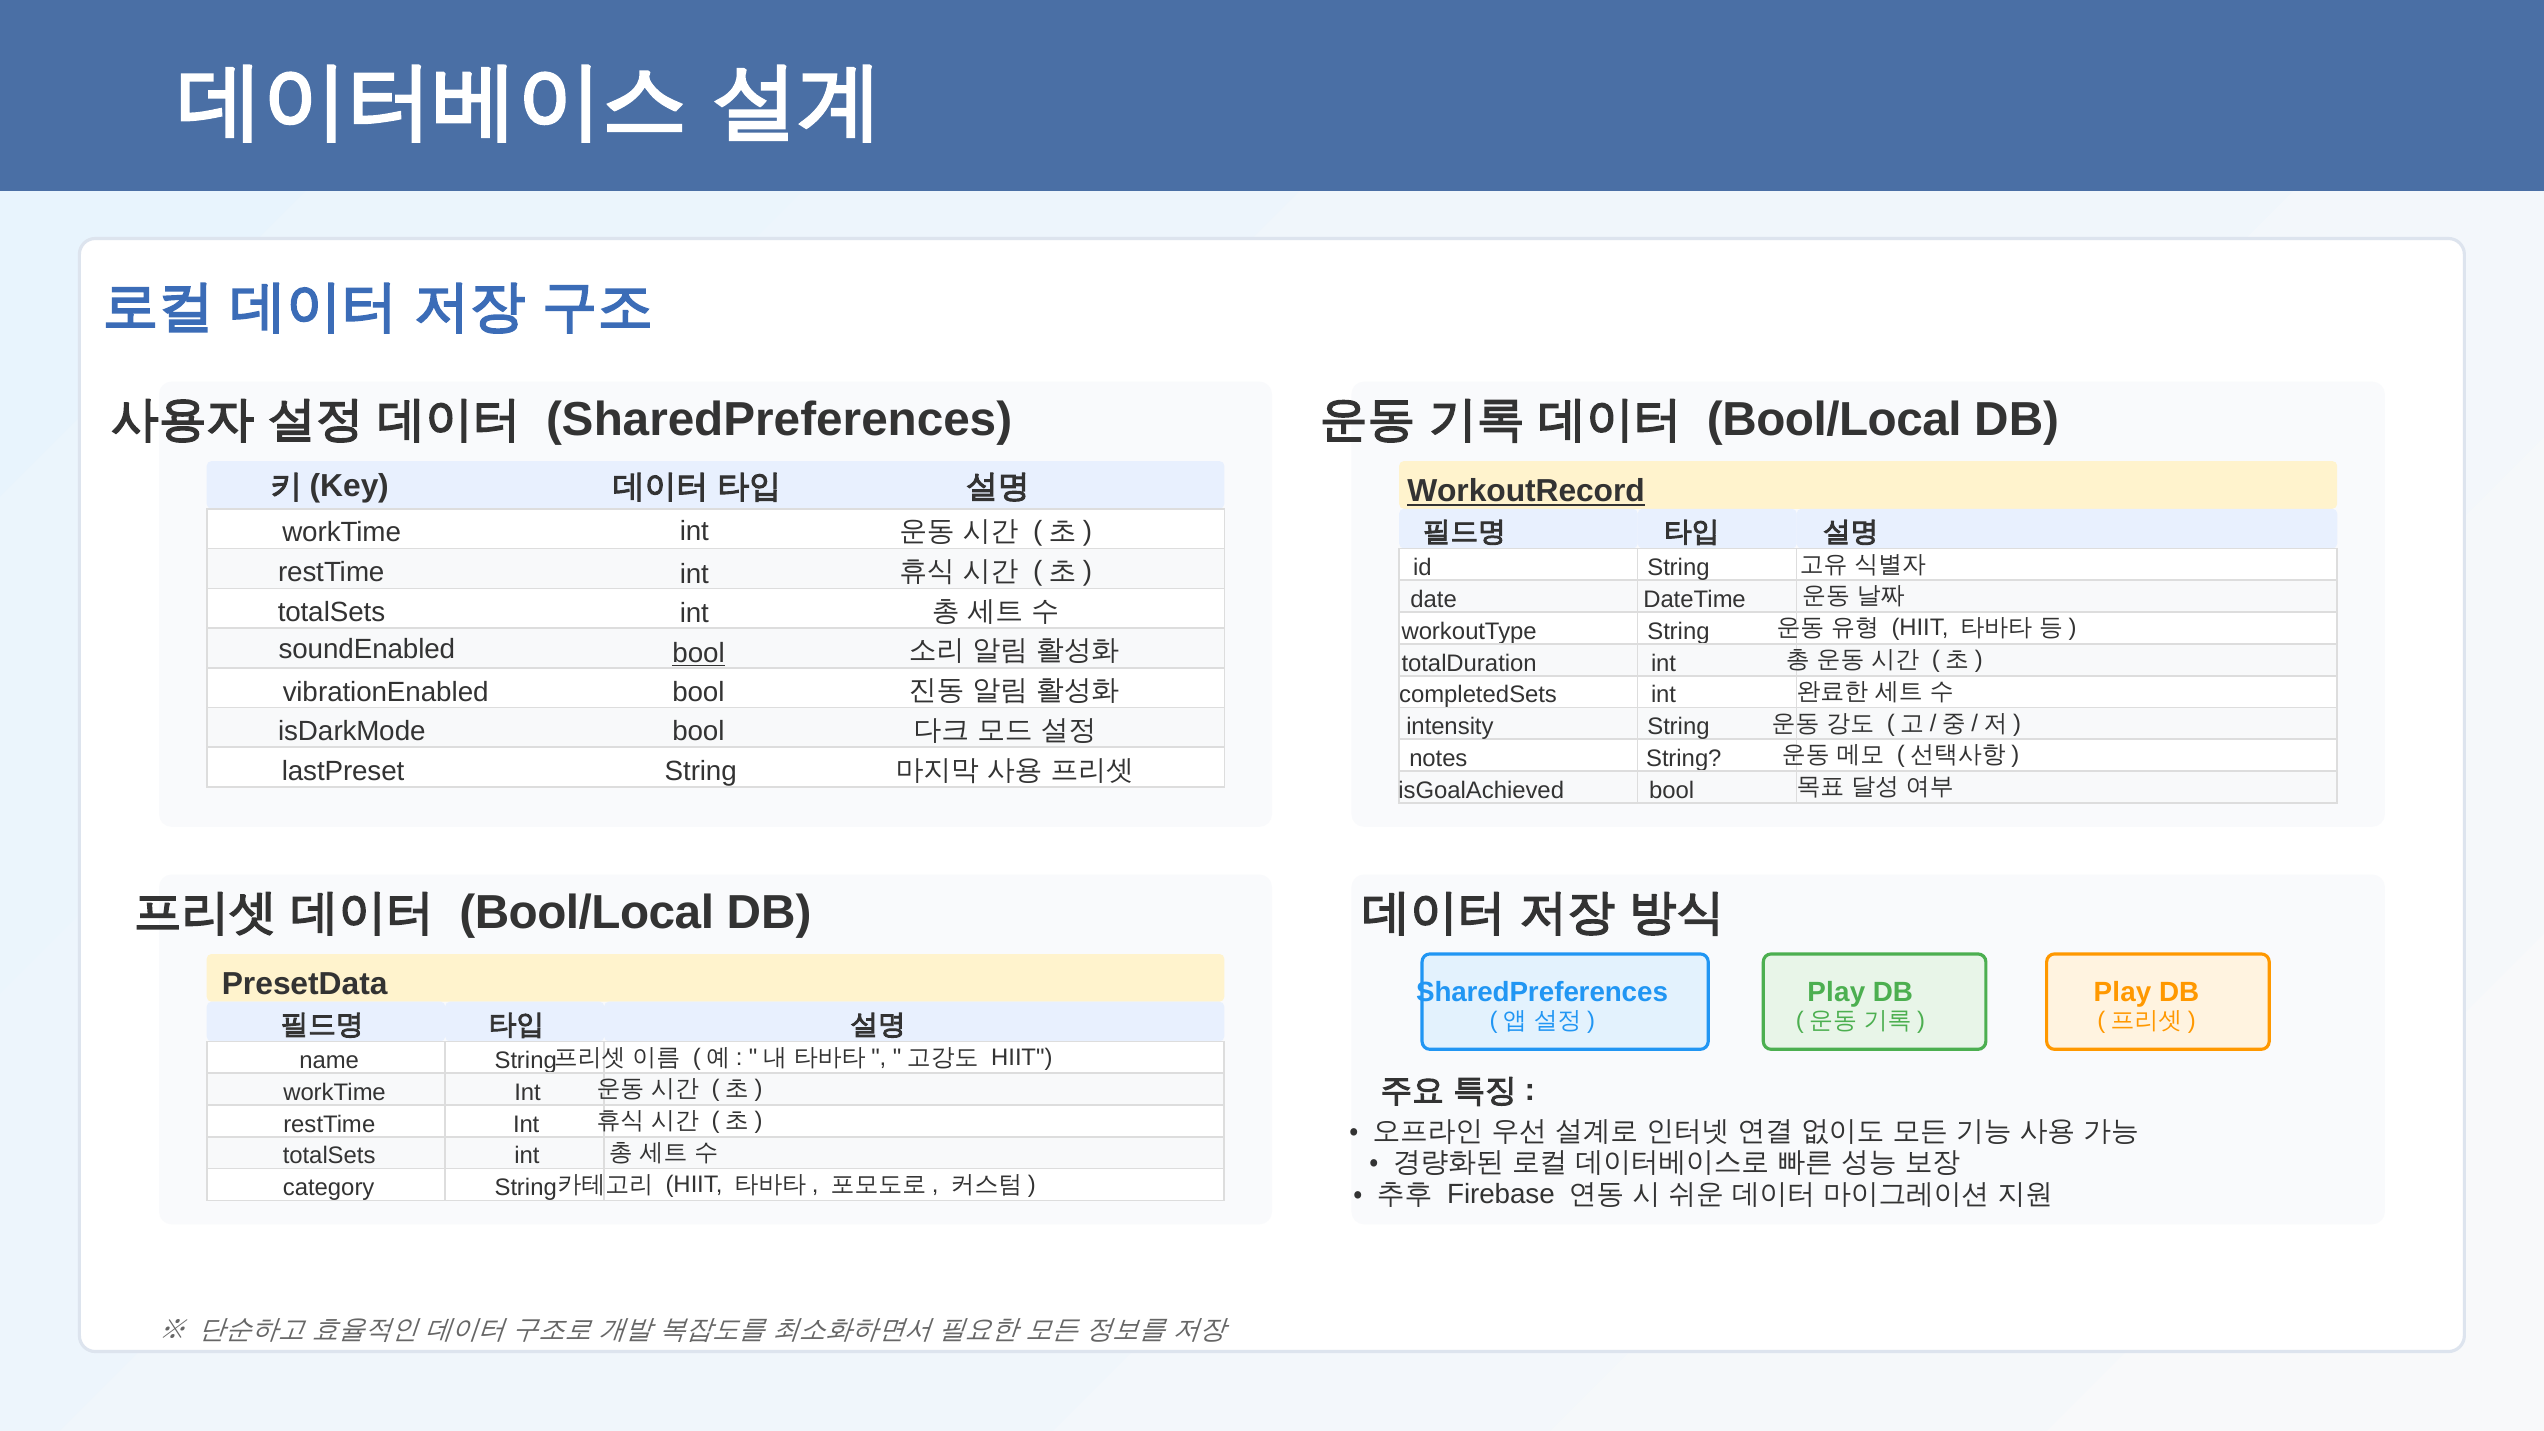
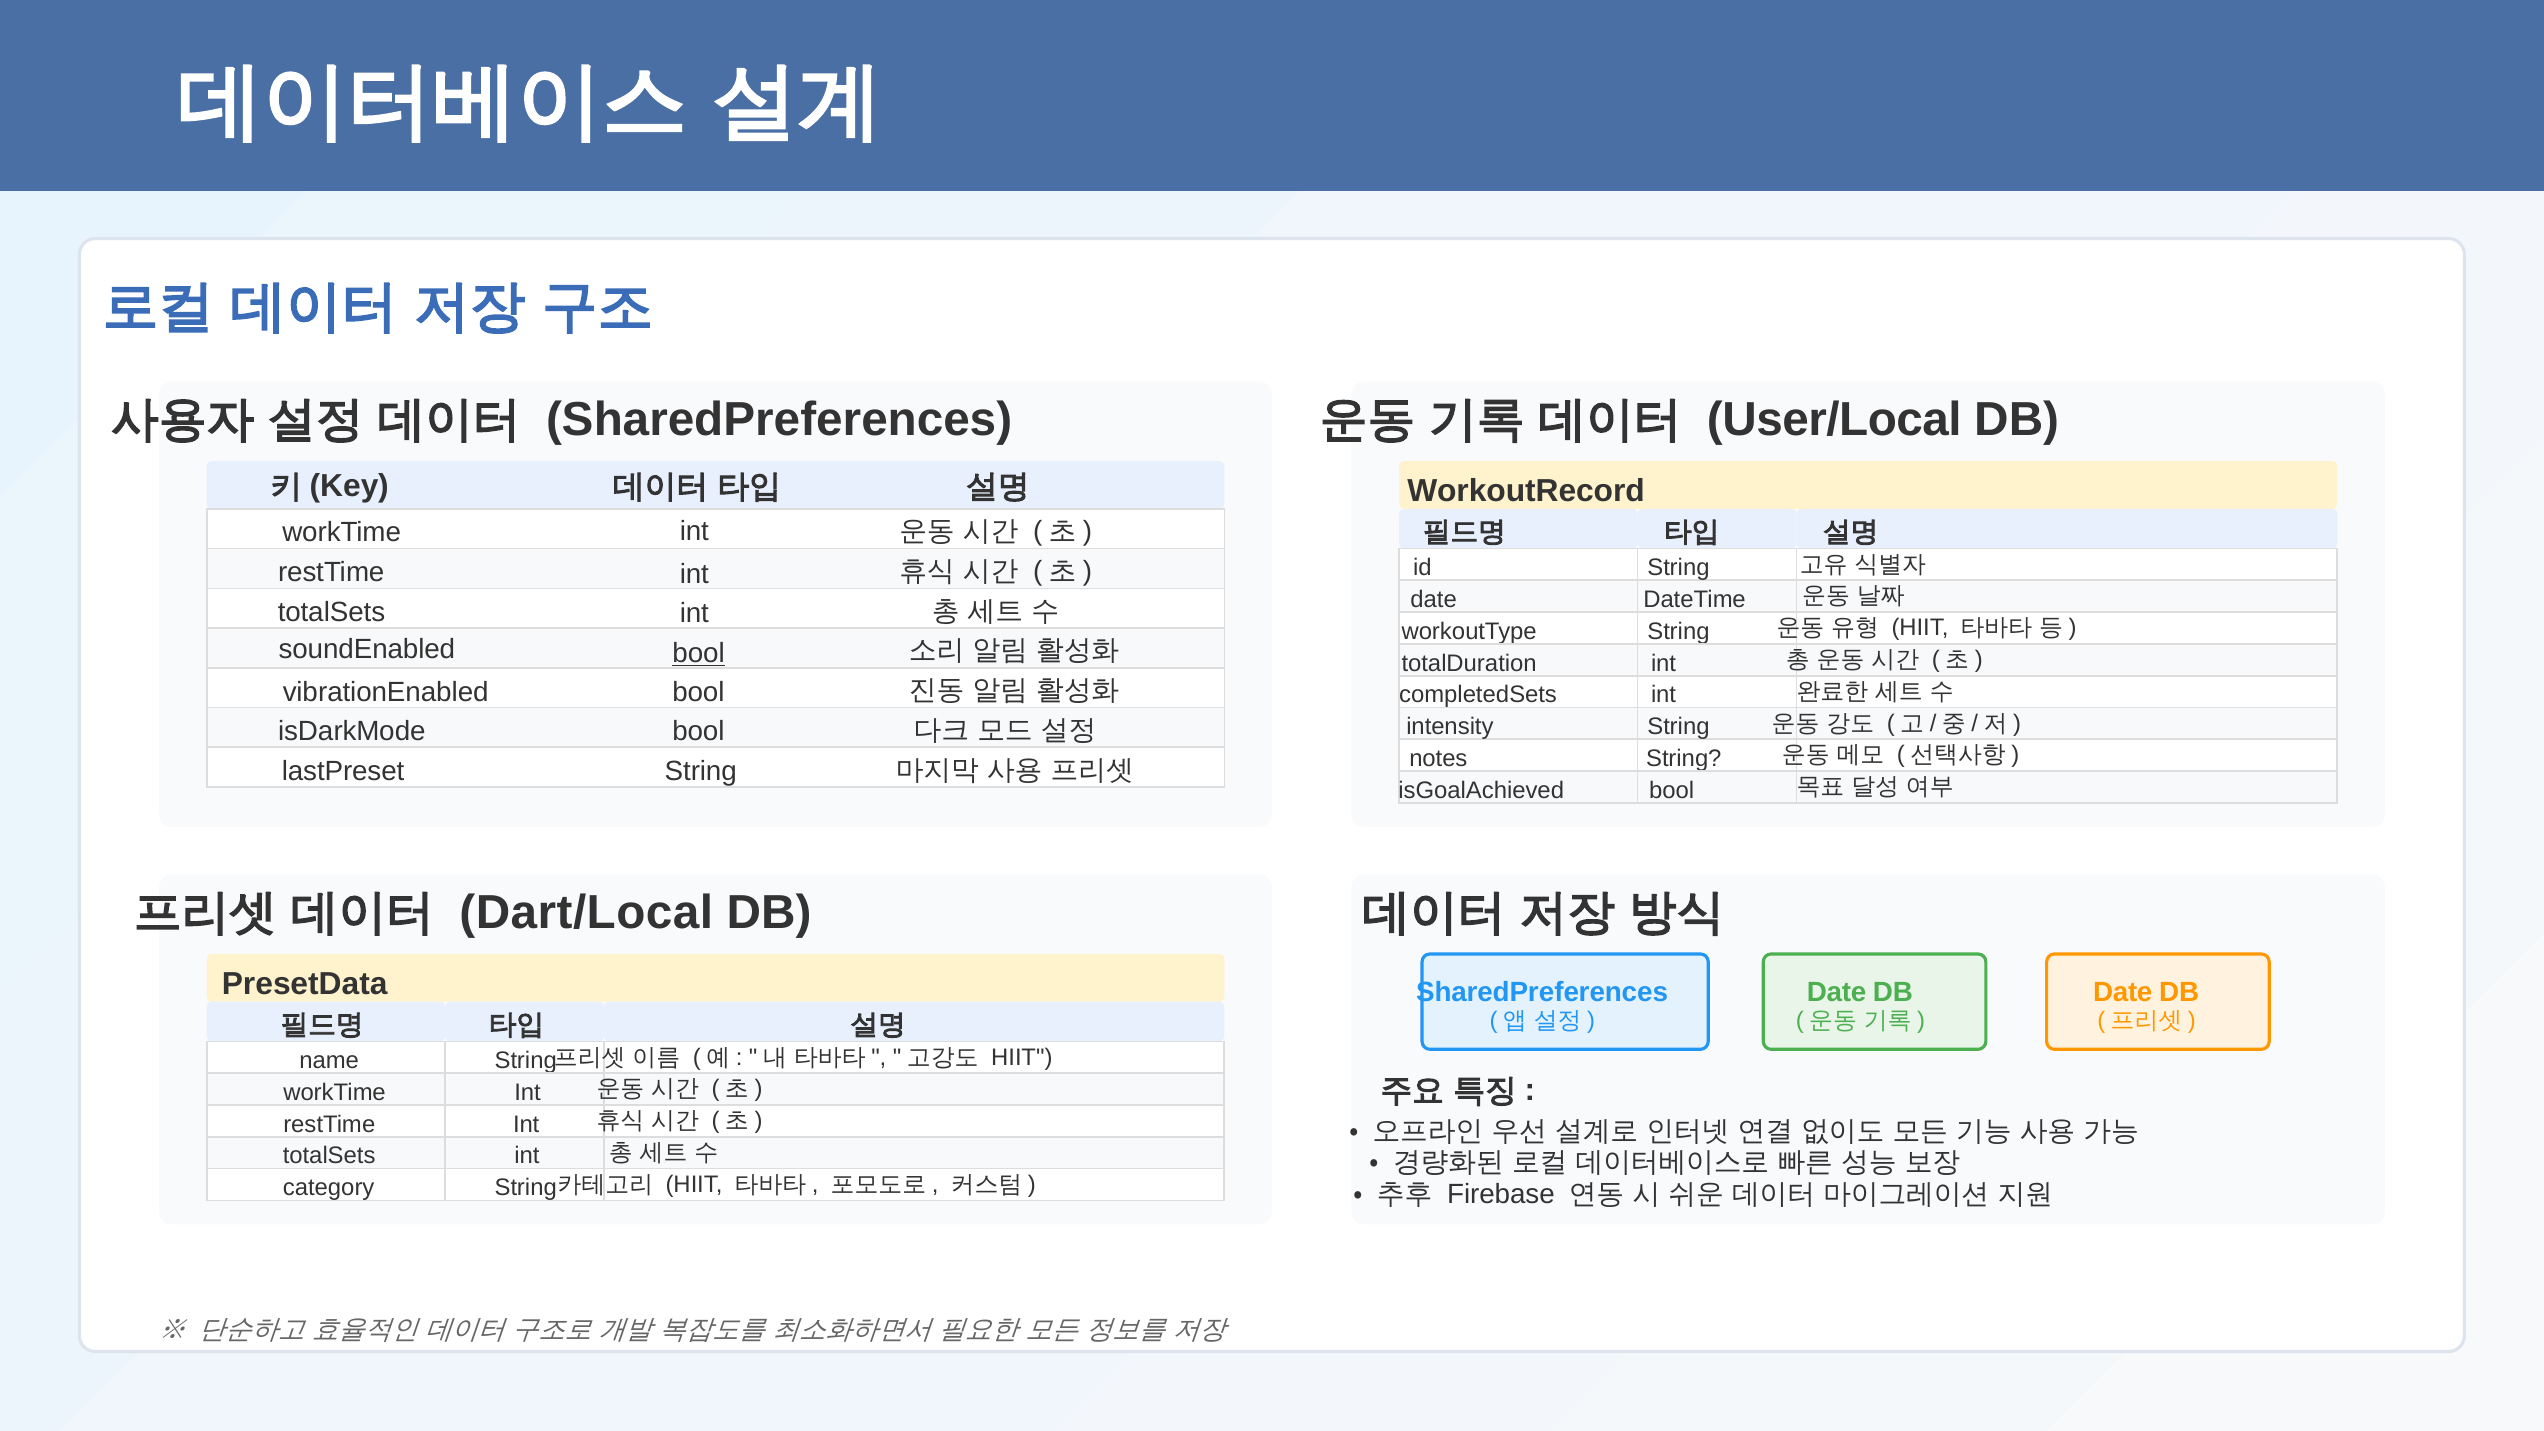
Bool/Local: Bool/Local -> User/Local (1834, 419)
WorkoutRecord underline: present -> none (1526, 491)
Bool/Local: Bool/Local -> Dart/Local (586, 912)
Play: Play -> Date (1837, 992)
Play: Play -> Date (2123, 992)
